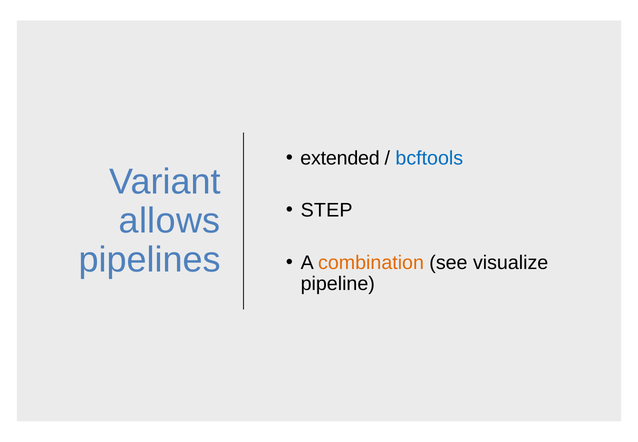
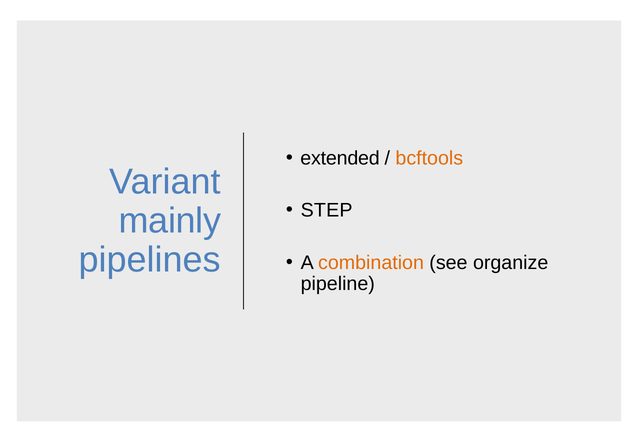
bcftools colour: blue -> orange (429, 158)
allows: allows -> mainly (170, 221)
visualize: visualize -> organize (511, 262)
